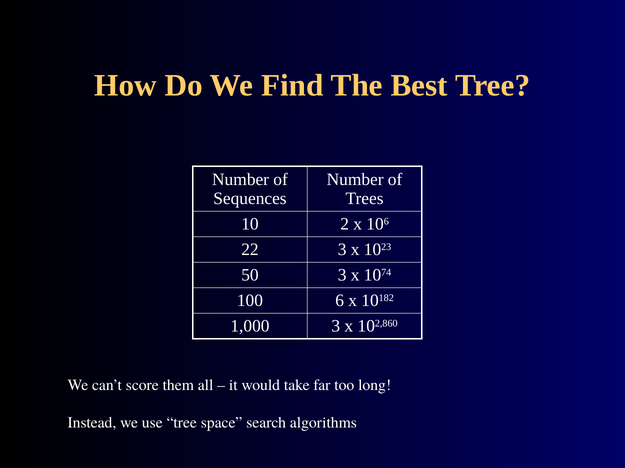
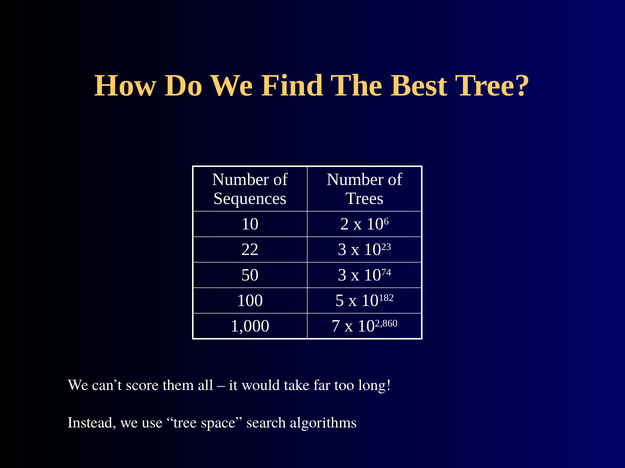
6: 6 -> 5 (340, 301)
1,000 3: 3 -> 7 (336, 327)
